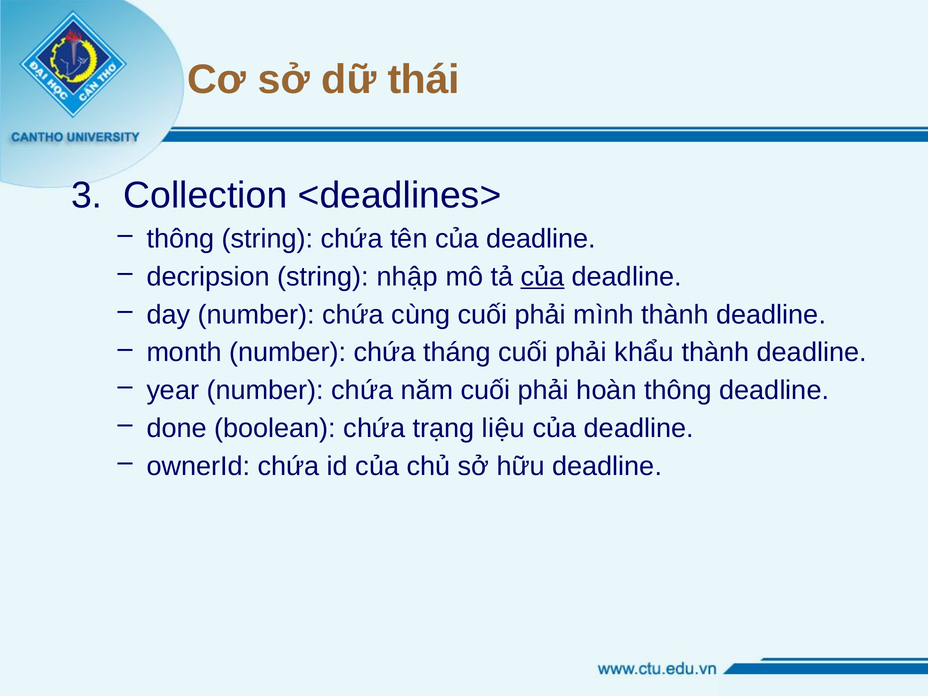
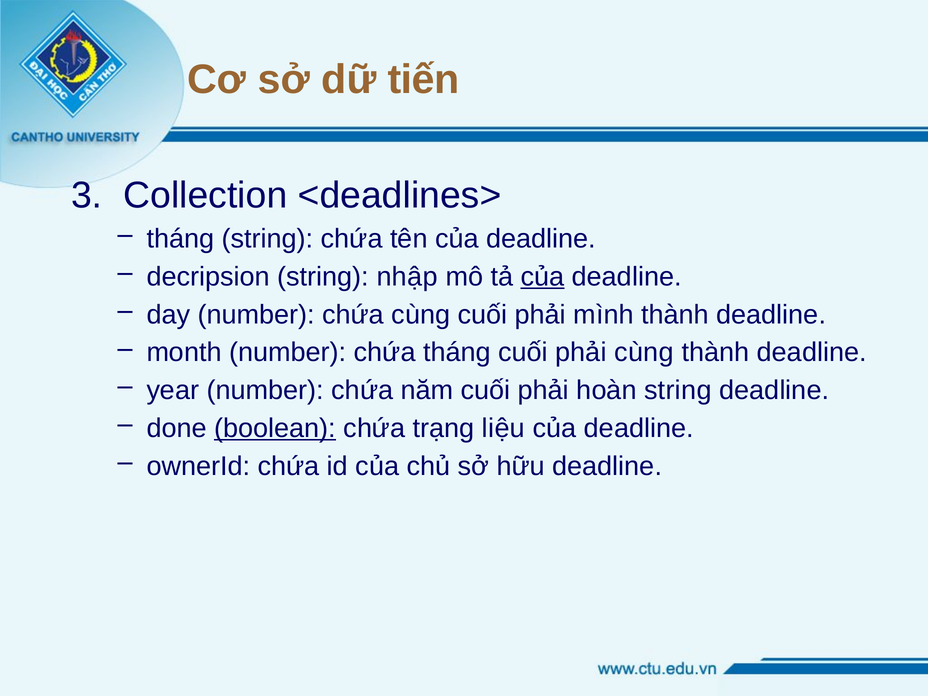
thái: thái -> tiến (424, 79)
thông: thông -> tháng (180, 239)
phải khẩu: khẩu -> cùng (644, 353)
hoàn thông: thông -> string (678, 390)
boolean underline: none -> present (275, 428)
